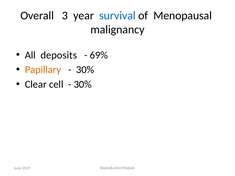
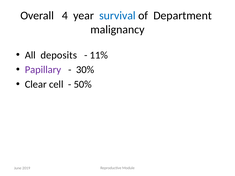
3: 3 -> 4 (65, 16)
Menopausal: Menopausal -> Department (183, 16)
69%: 69% -> 11% (99, 55)
Papillary colour: orange -> purple (43, 70)
30%: 30% -> 50% (83, 84)
